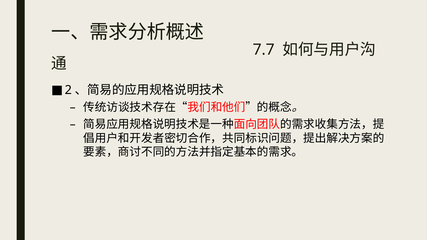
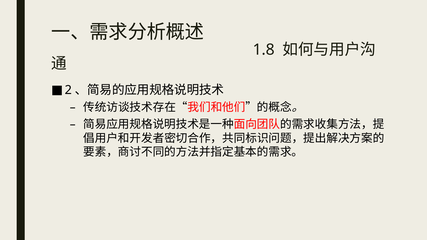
7.7: 7.7 -> 1.8 (264, 50)
